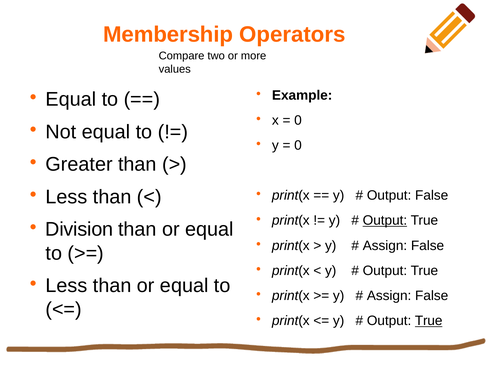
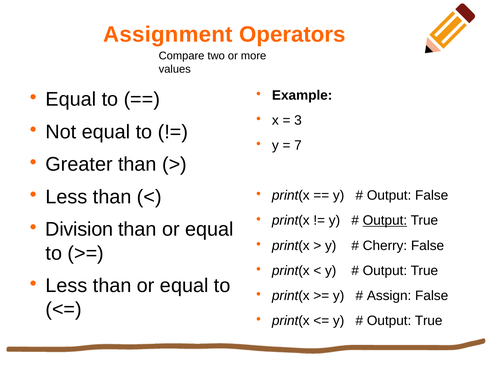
Membership: Membership -> Assignment (168, 34)
0: 0 -> 3 (298, 120)
0: 0 -> 7 (298, 145)
Assign: Assign -> Cherry (385, 246)
True underline: present -> none (429, 321)
